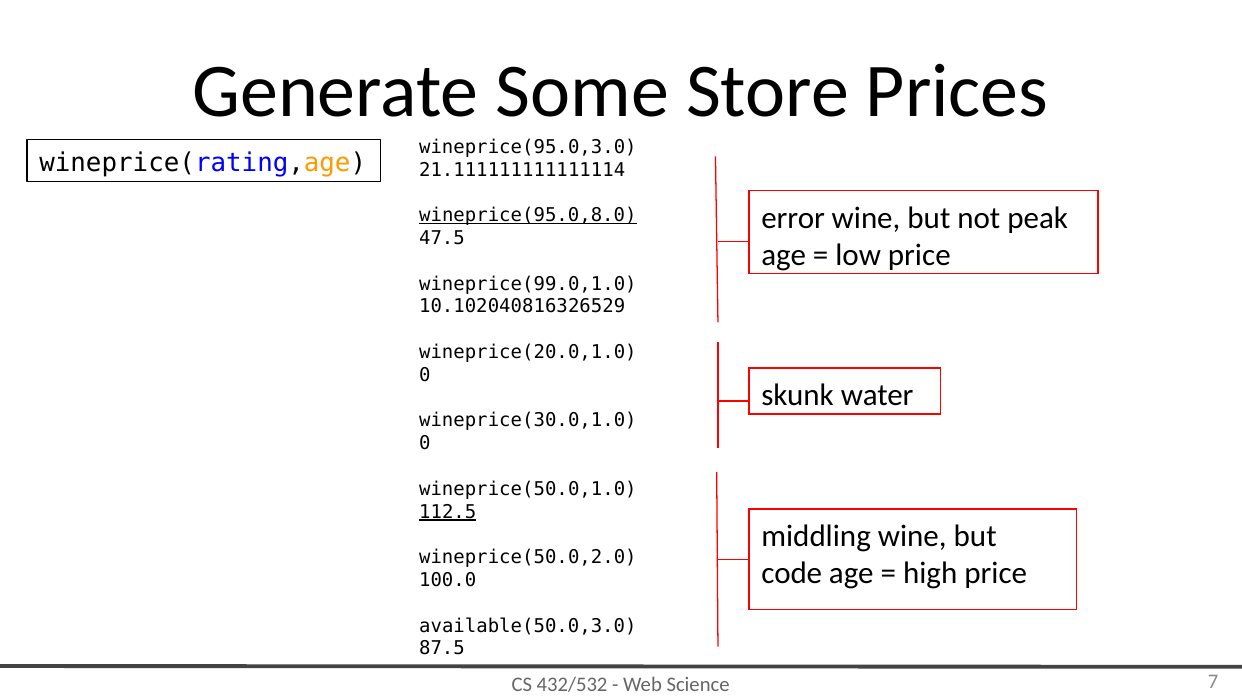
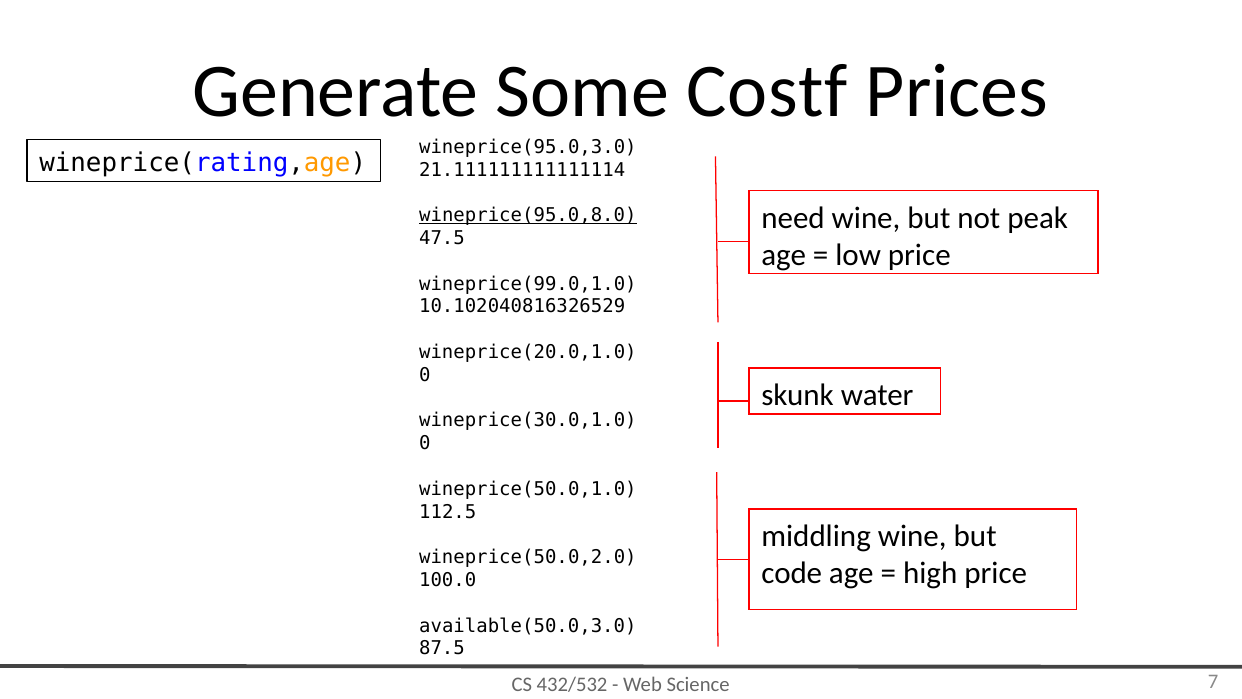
Store: Store -> Costf (767, 91)
error: error -> need (793, 218)
112.5 underline: present -> none (448, 512)
